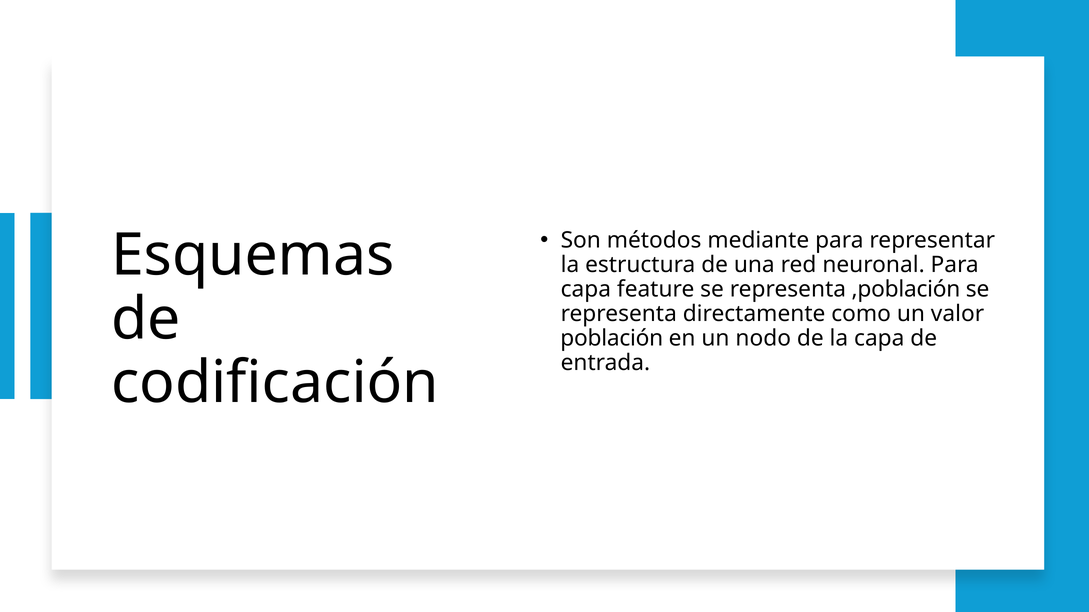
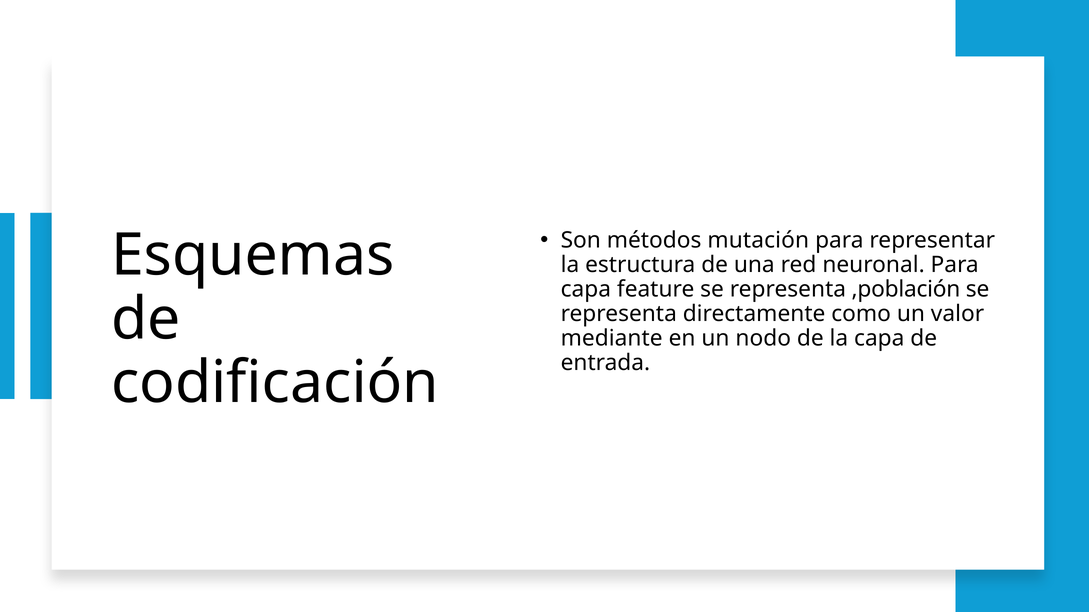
mediante: mediante -> mutación (758, 240)
población: población -> mediante (612, 338)
